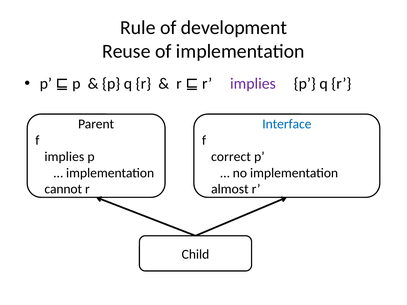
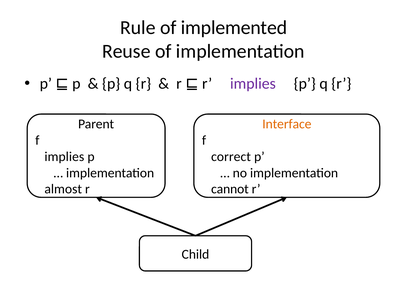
development: development -> implemented (234, 28)
Interface colour: blue -> orange (287, 124)
cannot: cannot -> almost (63, 189)
almost: almost -> cannot (230, 189)
